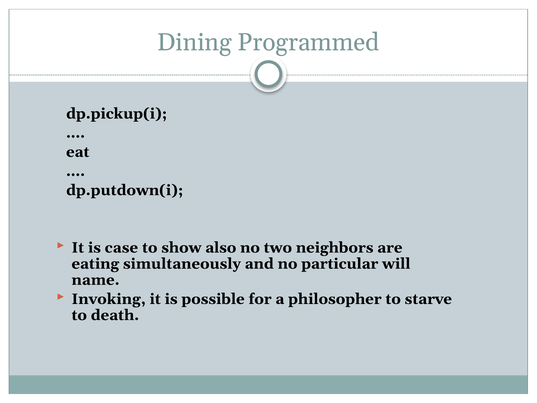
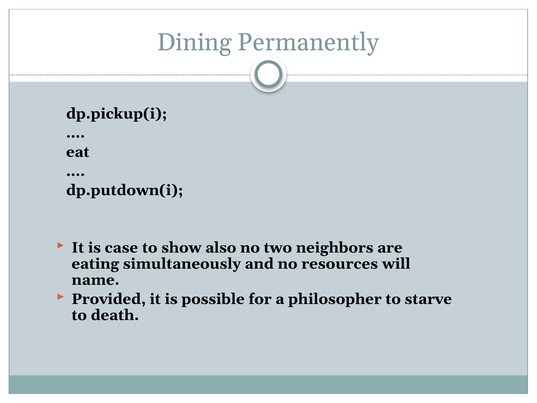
Programmed: Programmed -> Permanently (308, 42)
particular: particular -> resources (340, 264)
Invoking: Invoking -> Provided (109, 299)
